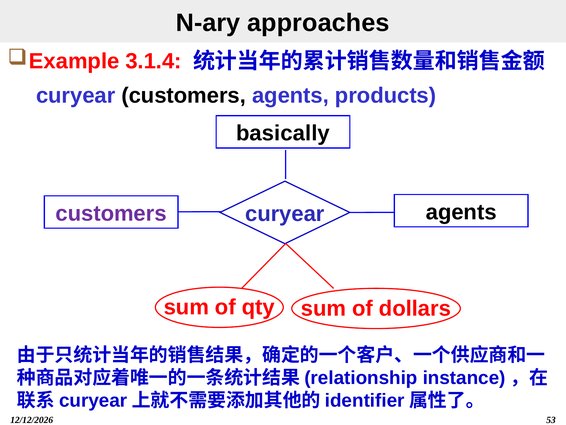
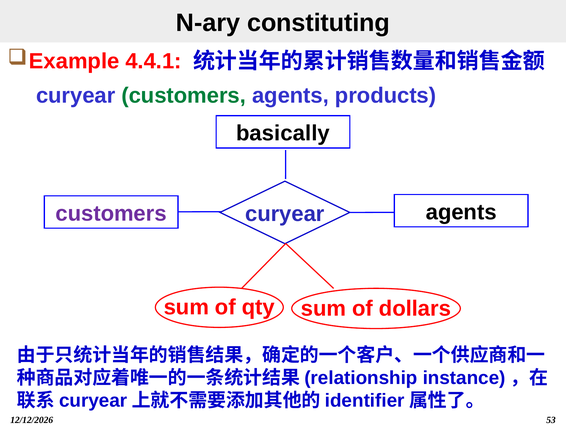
approaches: approaches -> constituting (318, 23)
3.1.4: 3.1.4 -> 4.4.1 (153, 61)
customers colour: black -> green (184, 95)
